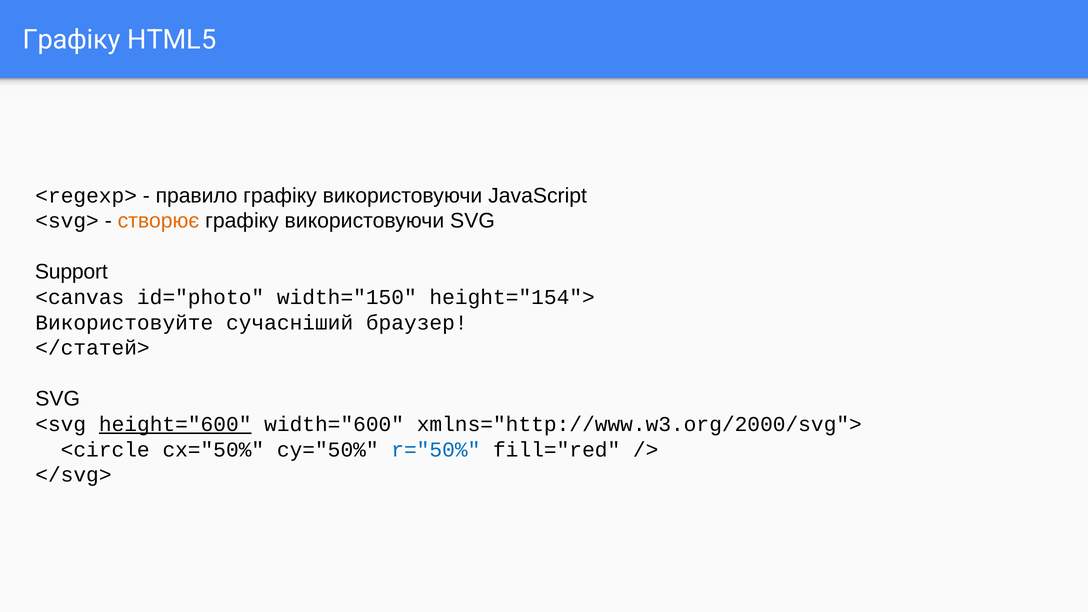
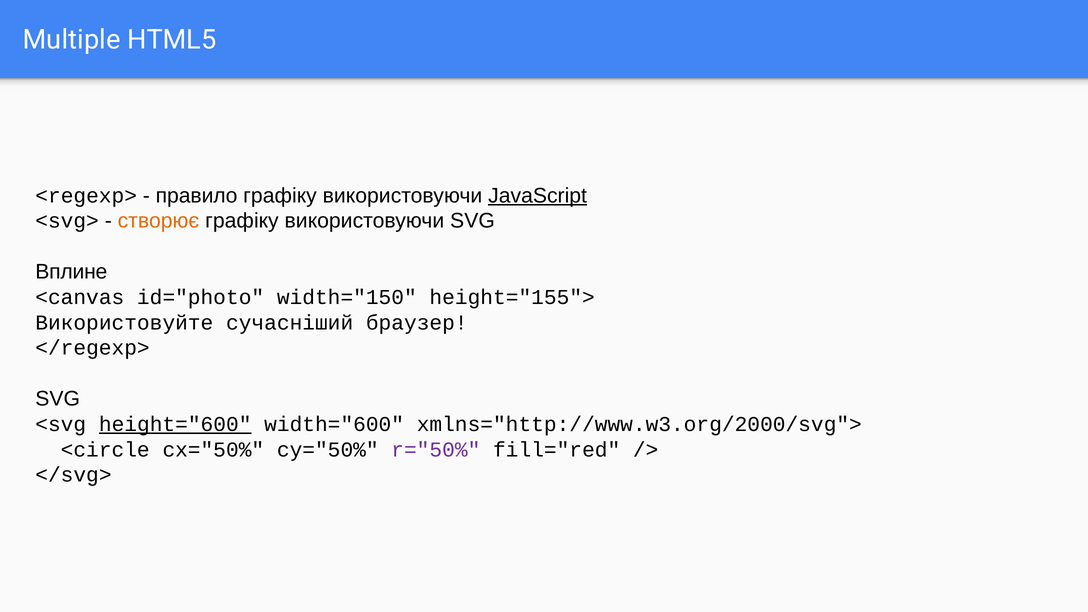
Графіку: Графіку -> Multiple (72, 40)
JavaScript underline: none -> present (538, 196)
Support: Support -> Вплине (71, 272)
height="154">: height="154"> -> height="155"> (512, 297)
</статей>: </статей> -> </regexp> (92, 348)
r="50% colour: blue -> purple (436, 450)
